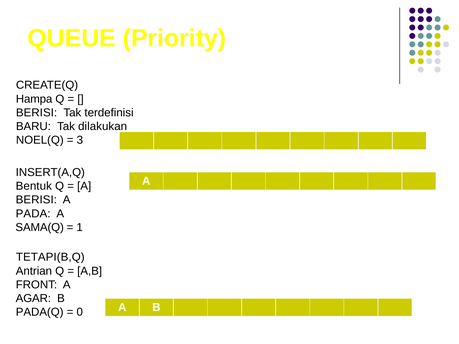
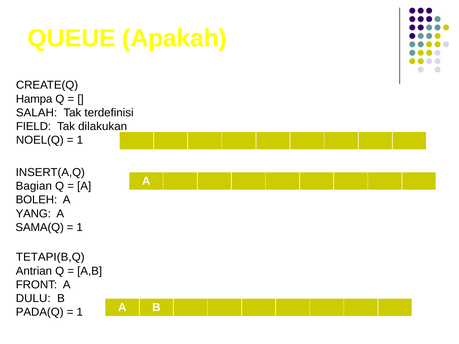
Priority: Priority -> Apakah (175, 38)
BERISI: BERISI -> SALAH (37, 113)
BARU: BARU -> FIELD (33, 127)
3: 3 -> 1 (80, 140)
Bentuk: Bentuk -> Bagian (34, 186)
BERISI: BERISI -> BOLEH (36, 200)
PADA: PADA -> YANG (33, 214)
AGAR: AGAR -> DULU (33, 299)
0: 0 -> 1 (80, 312)
